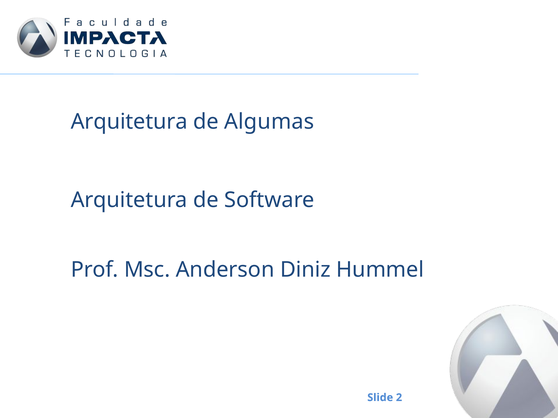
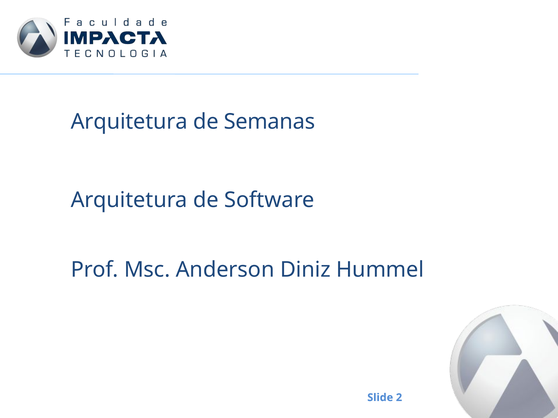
Algumas: Algumas -> Semanas (269, 122)
